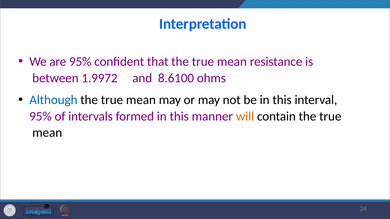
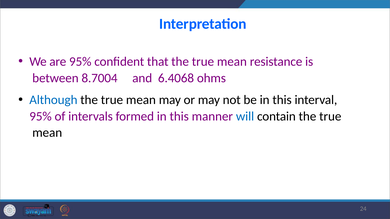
1.9972: 1.9972 -> 8.7004 (100, 78)
8.6100: 8.6100 -> 6.4068 (176, 78)
will colour: orange -> blue (245, 116)
